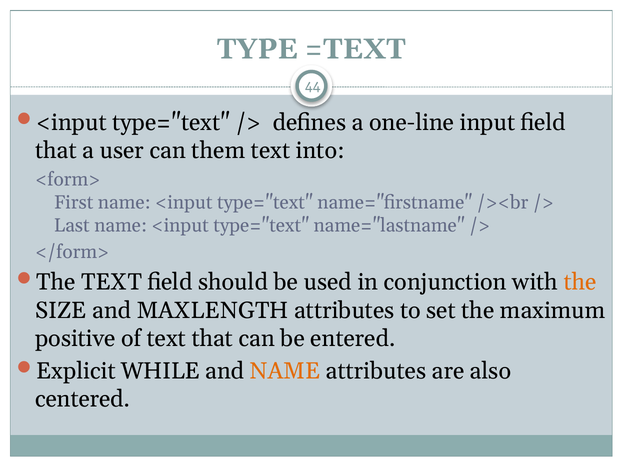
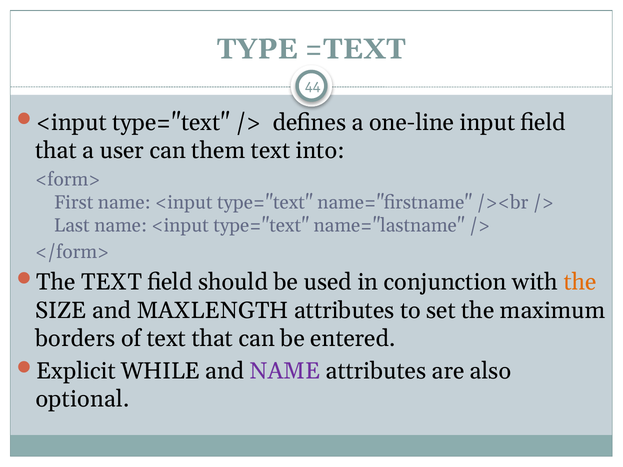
positive: positive -> borders (75, 339)
NAME colour: orange -> purple (285, 371)
centered: centered -> optional (82, 399)
